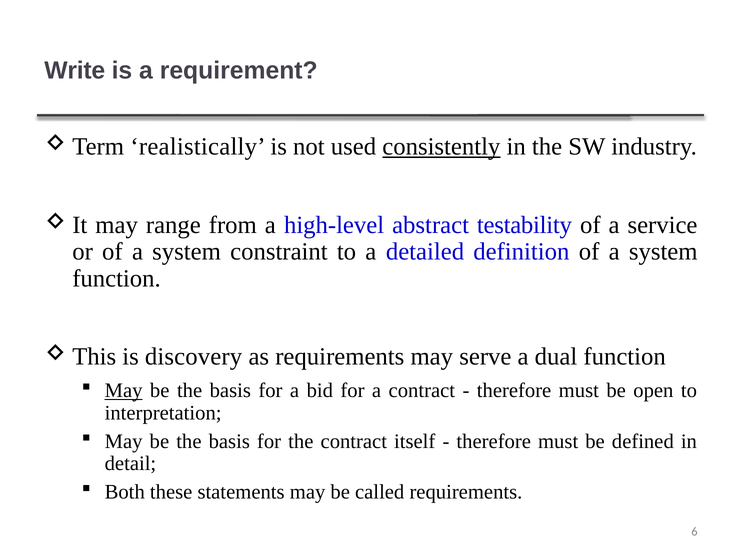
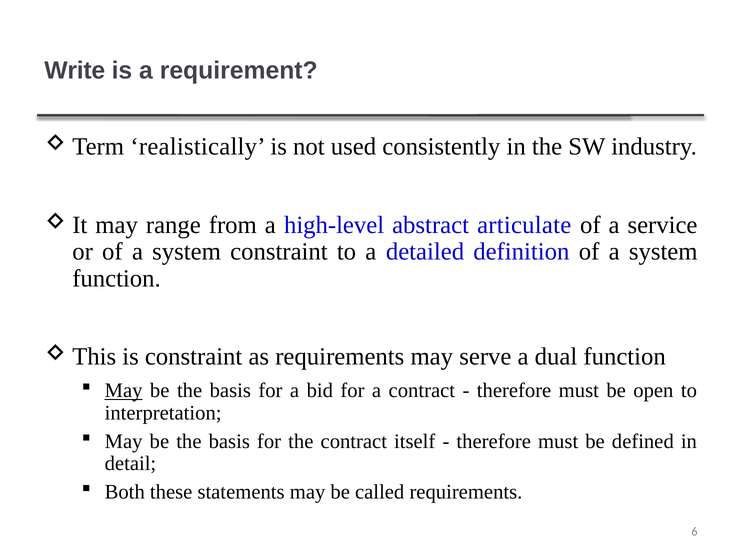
consistently underline: present -> none (441, 147)
testability: testability -> articulate (524, 225)
is discovery: discovery -> constraint (194, 356)
